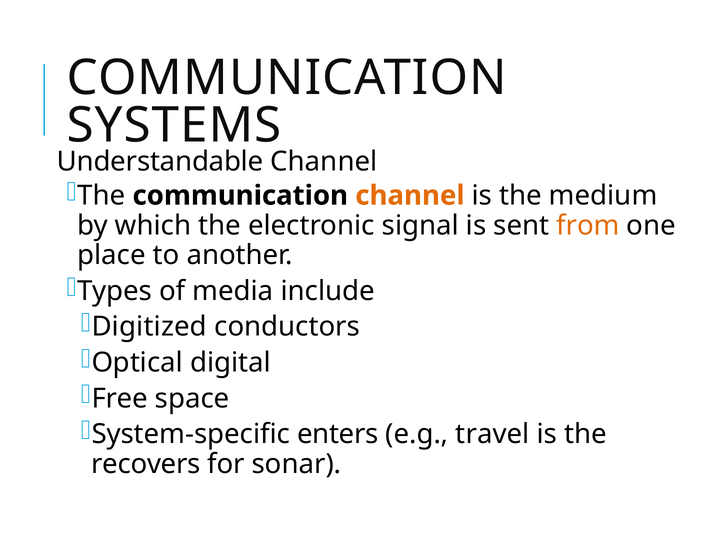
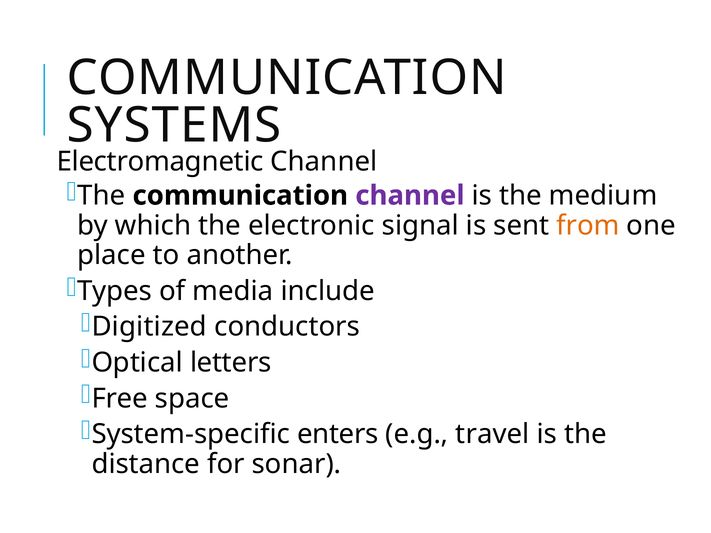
Understandable: Understandable -> Electromagnetic (160, 162)
channel colour: orange -> purple (410, 196)
digital: digital -> letters (231, 363)
recovers: recovers -> distance (146, 464)
